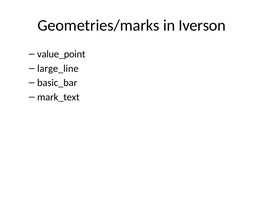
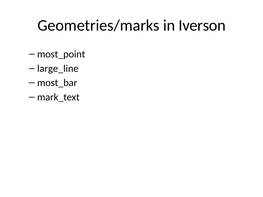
value_point: value_point -> most_point (61, 54)
basic_bar: basic_bar -> most_bar (57, 83)
